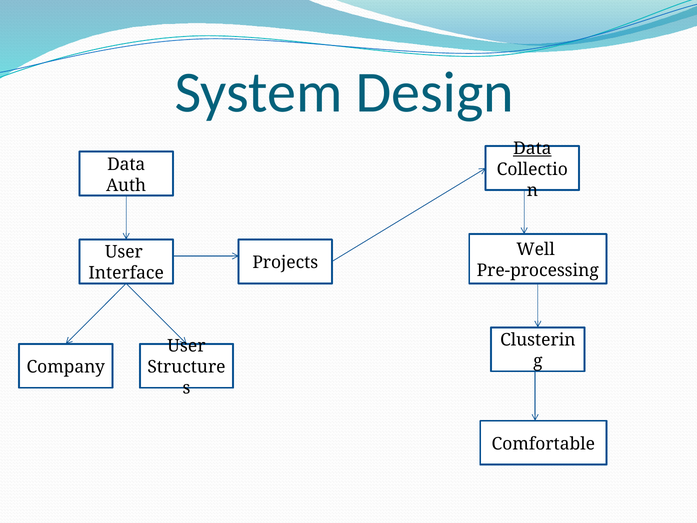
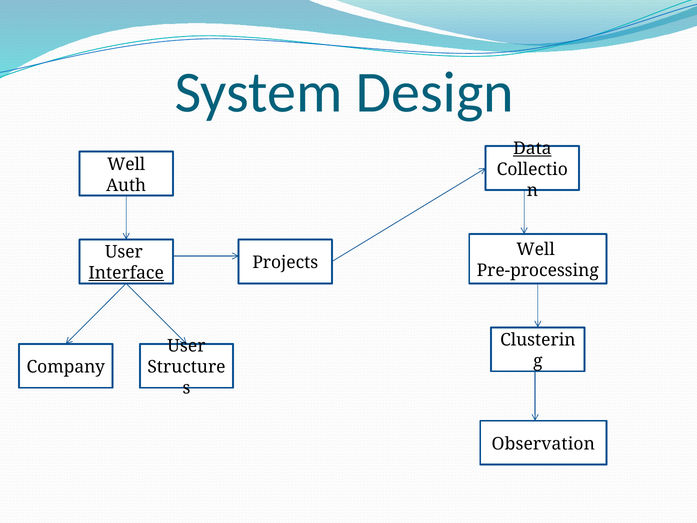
Data: Data -> Well (126, 164)
Interface underline: none -> present (126, 273)
Comfortable: Comfortable -> Observation (543, 444)
